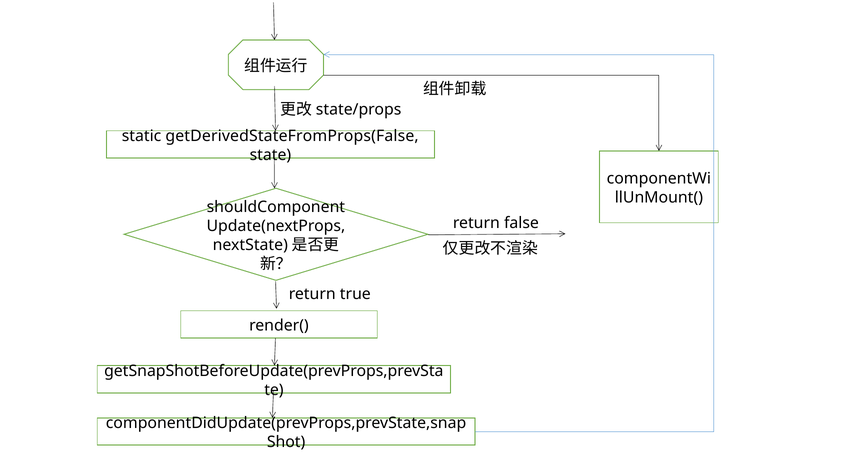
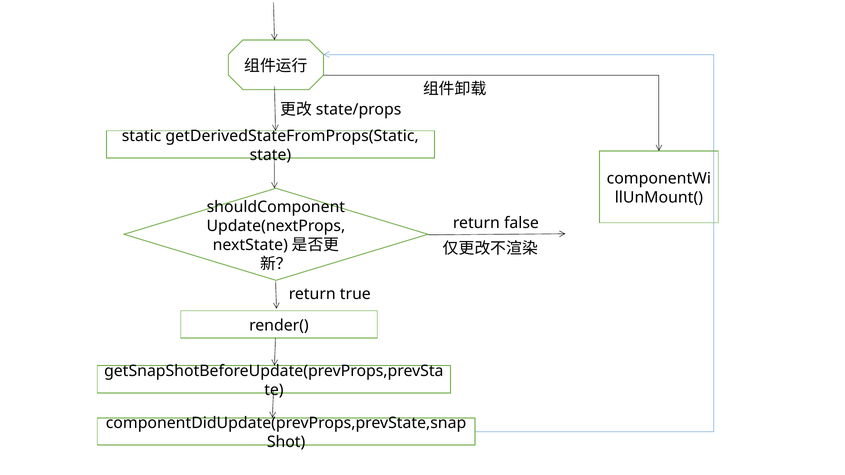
getDerivedStateFromProps(False: getDerivedStateFromProps(False -> getDerivedStateFromProps(Static (292, 136)
